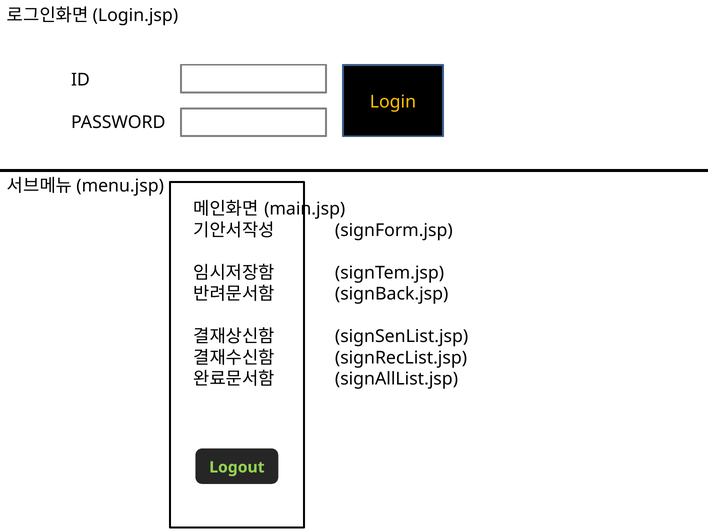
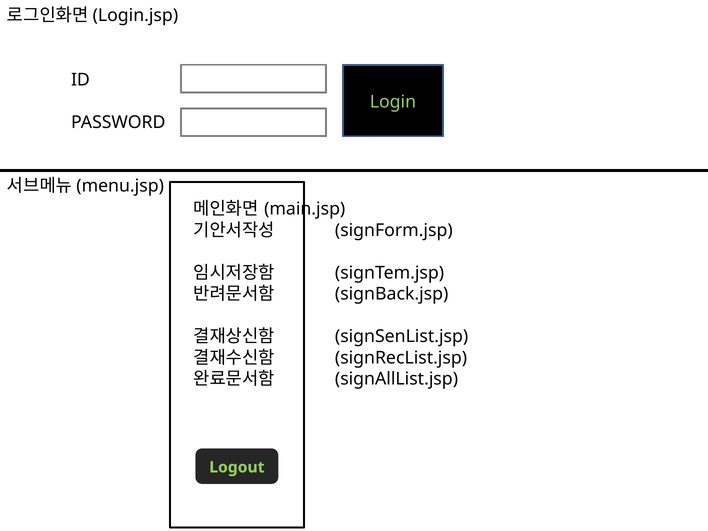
Login colour: yellow -> light green (393, 102)
